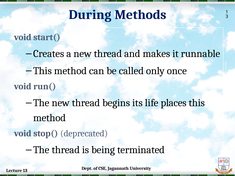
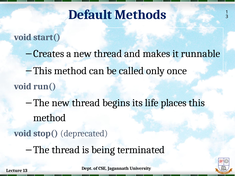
During: During -> Default (90, 15)
